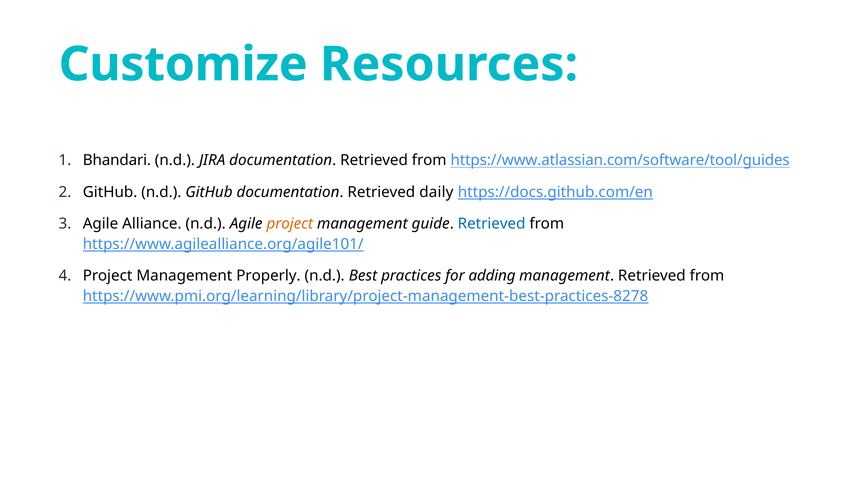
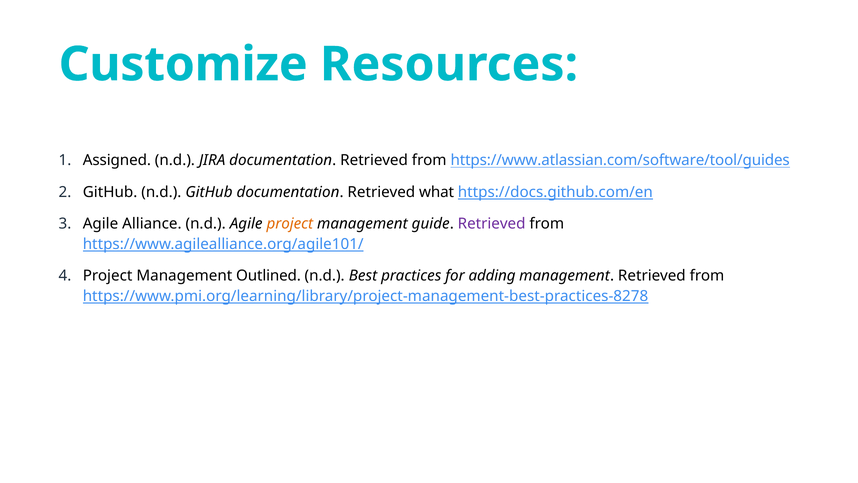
Bhandari: Bhandari -> Assigned (117, 160)
daily: daily -> what (437, 192)
Retrieved colour: blue -> purple (492, 224)
Properly: Properly -> Outlined (269, 276)
